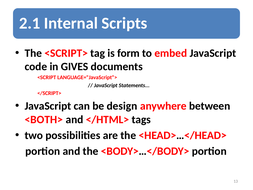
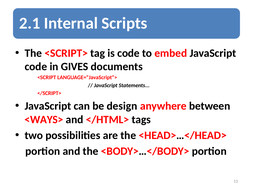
is form: form -> code (128, 53)
<BOTH>: <BOTH> -> <WAYS> (44, 119)
